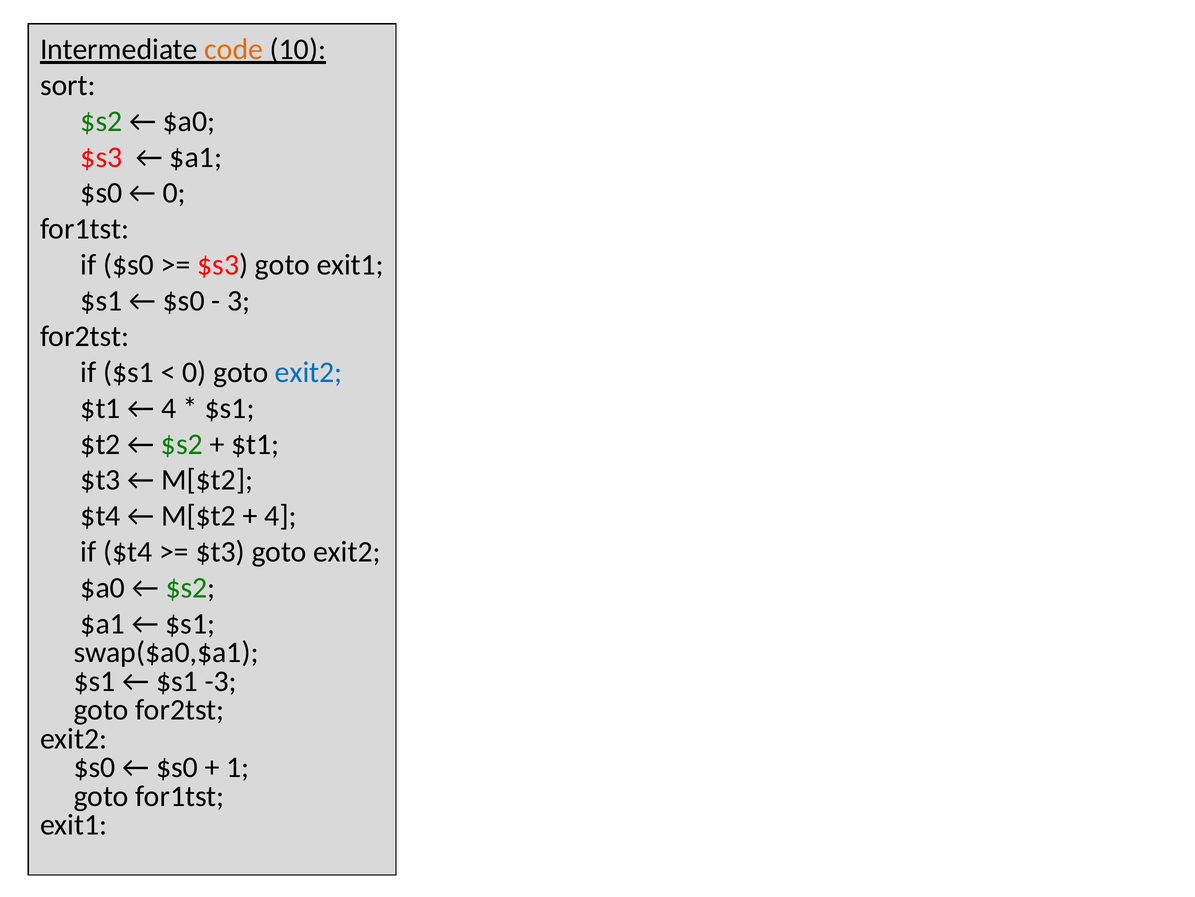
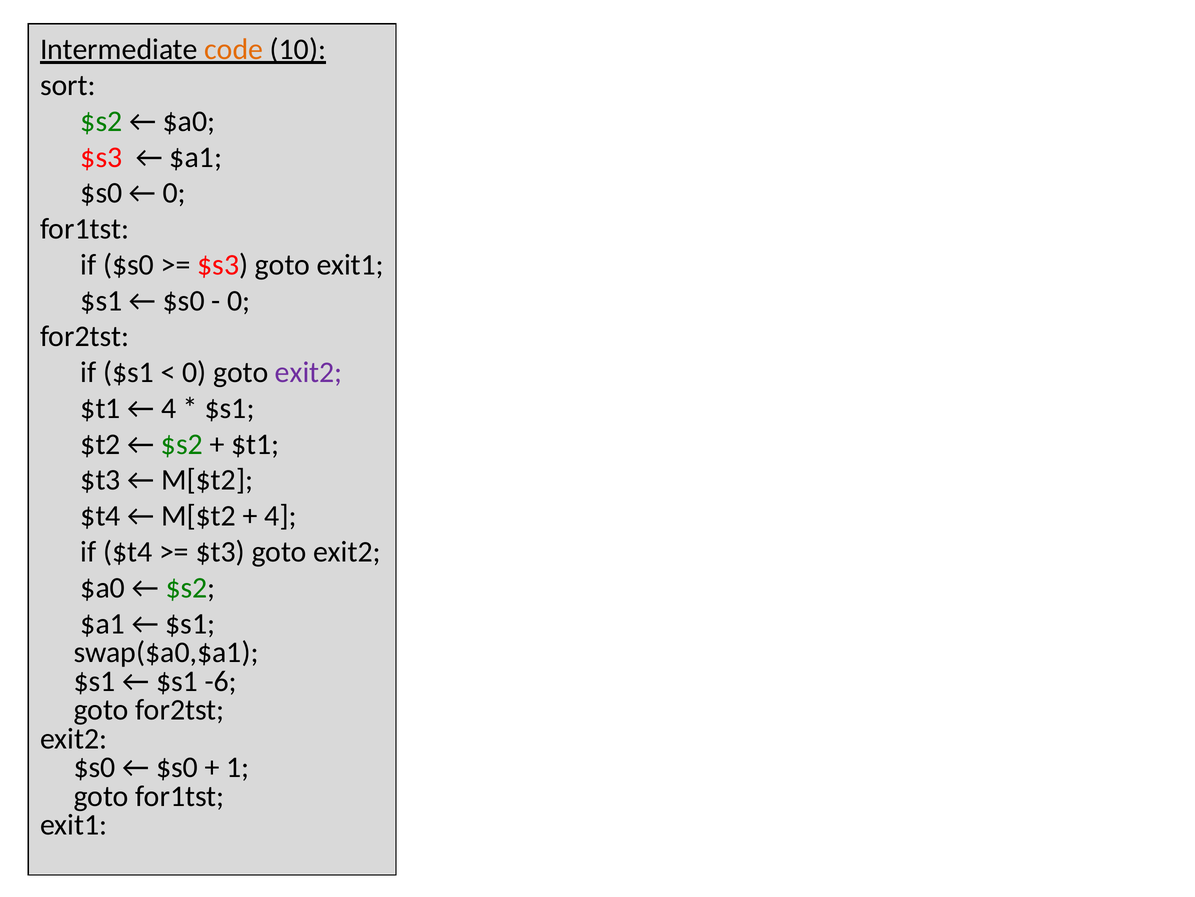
3: 3 -> 0 (239, 300)
exit2 colour: blue -> purple (309, 372)
-3: -3 -> -6 (221, 681)
